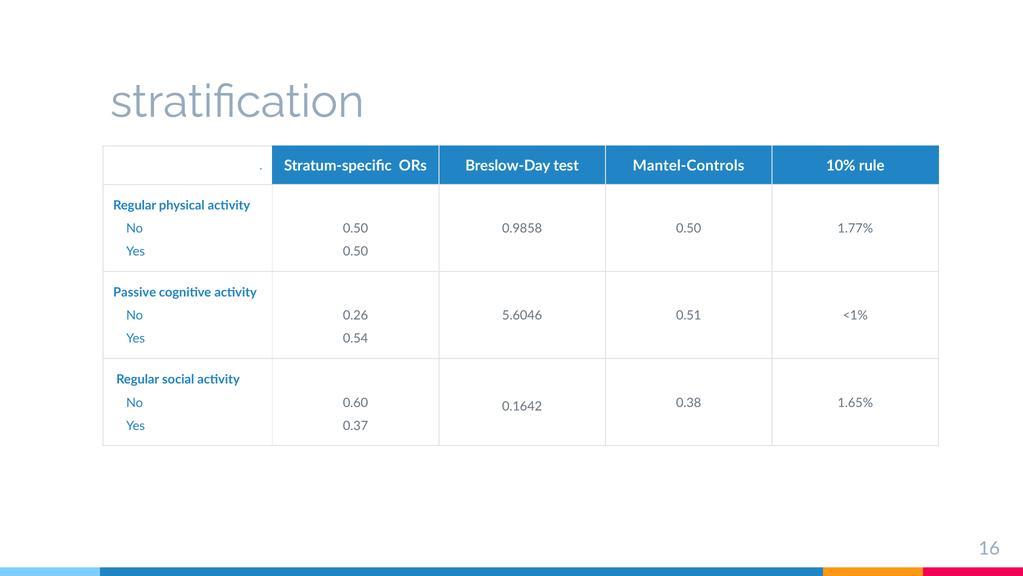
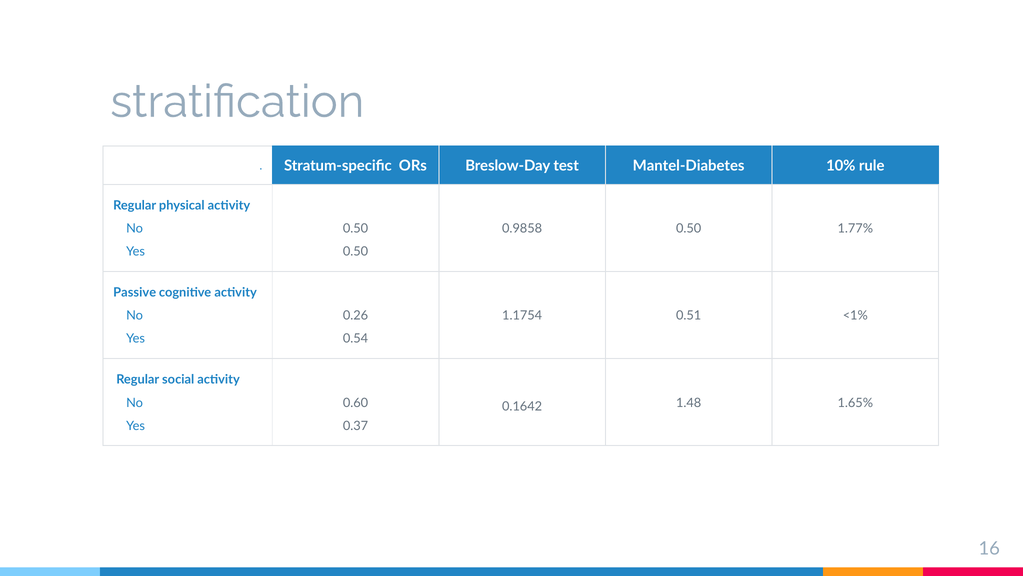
Mantel-Controls: Mantel-Controls -> Mantel-Diabetes (689, 166)
5.6046: 5.6046 -> 1.1754 (522, 315)
0.38: 0.38 -> 1.48 (689, 402)
